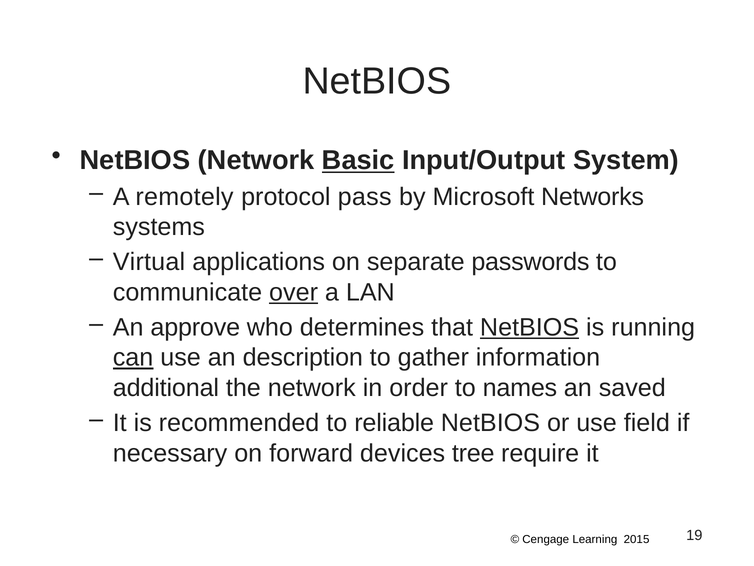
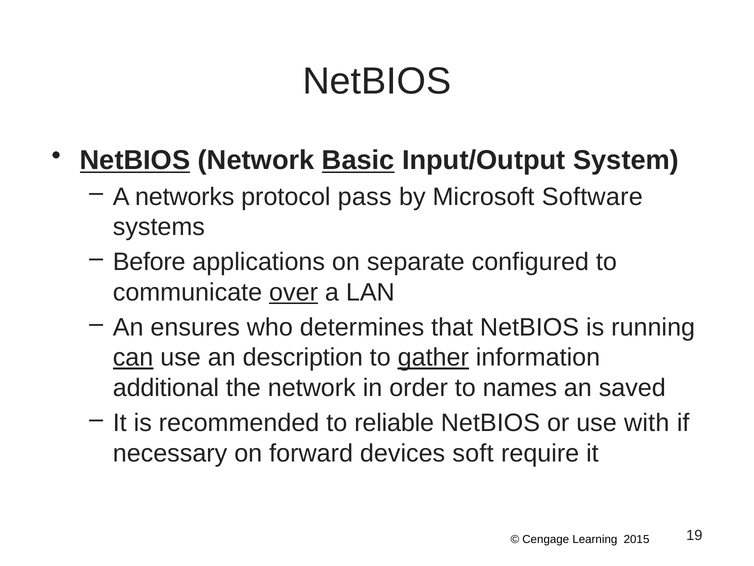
NetBIOS underline: none -> present (135, 160)
remotely: remotely -> networks (185, 197)
Networks: Networks -> Software (592, 197)
Virtual: Virtual -> Before (149, 262)
passwords: passwords -> configured (530, 262)
approve: approve -> ensures (195, 327)
NetBIOS underline: present -> none (530, 327)
gather underline: none -> present (433, 357)
field: field -> with (647, 423)
tree: tree -> soft (473, 453)
